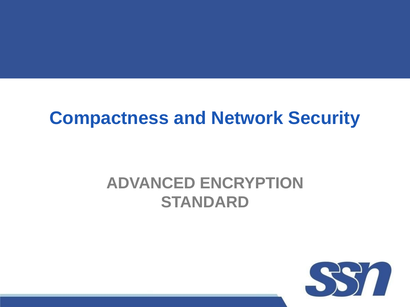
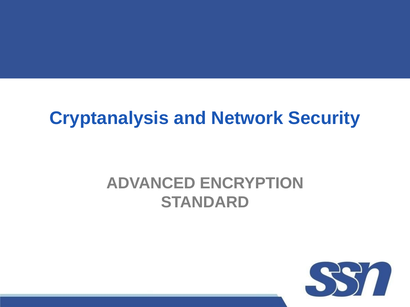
Compactness: Compactness -> Cryptanalysis (109, 118)
